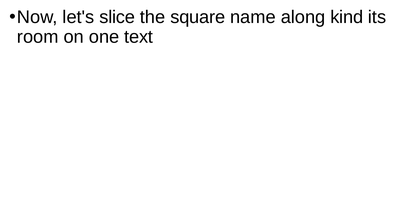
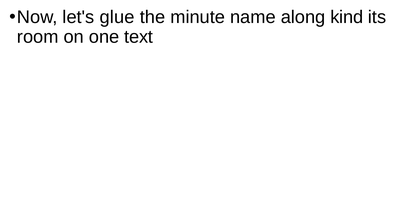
slice: slice -> glue (117, 17)
square: square -> minute (198, 17)
